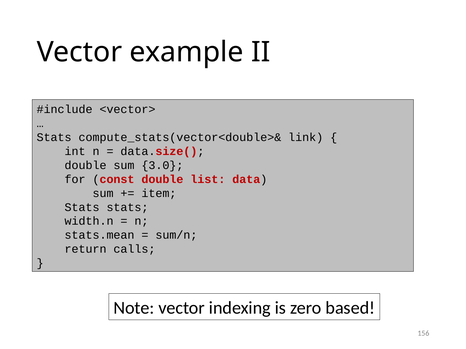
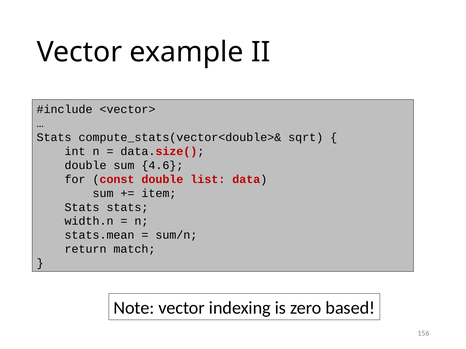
link: link -> sqrt (306, 138)
3.0: 3.0 -> 4.6 (162, 166)
calls: calls -> match (134, 249)
